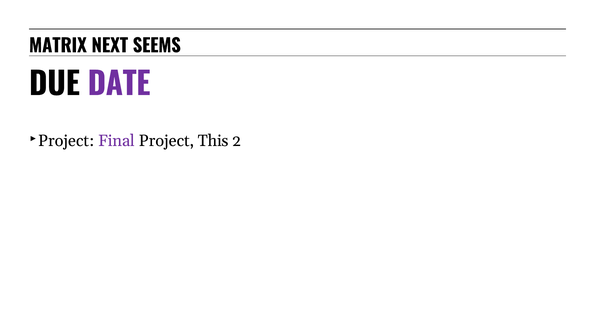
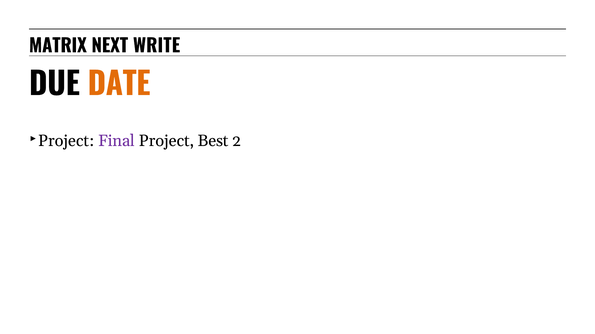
SEEMS: SEEMS -> WRITE (157, 46)
DATE colour: purple -> orange (119, 85)
This: This -> Best (213, 141)
